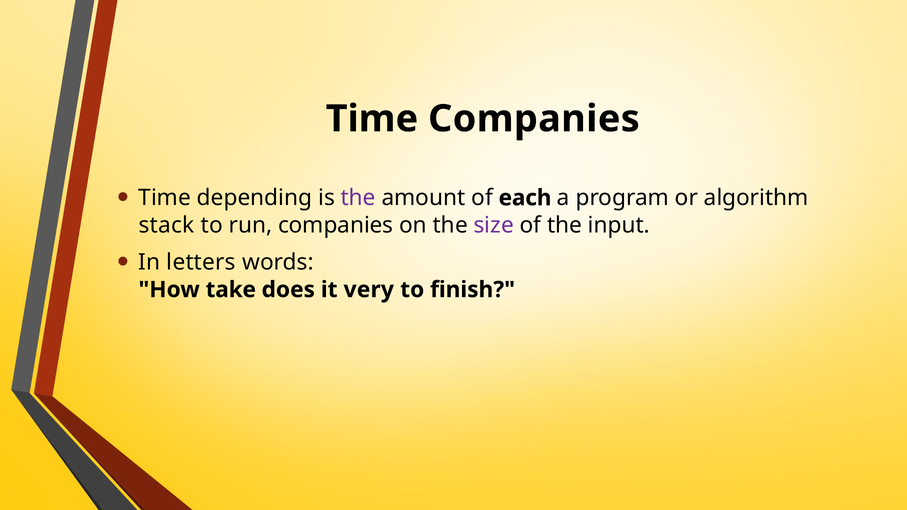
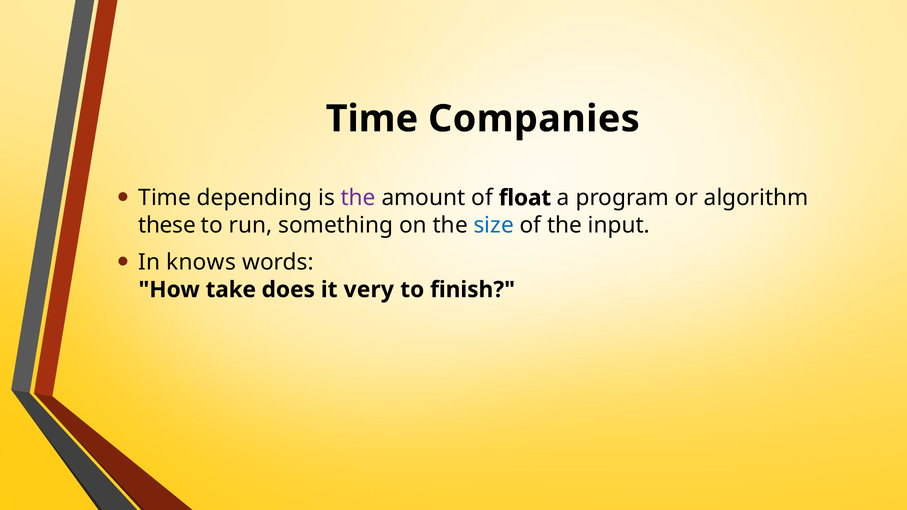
each: each -> float (525, 198)
stack: stack -> these (167, 225)
run companies: companies -> something (336, 225)
size colour: purple -> blue (494, 225)
letters: letters -> knows (201, 263)
